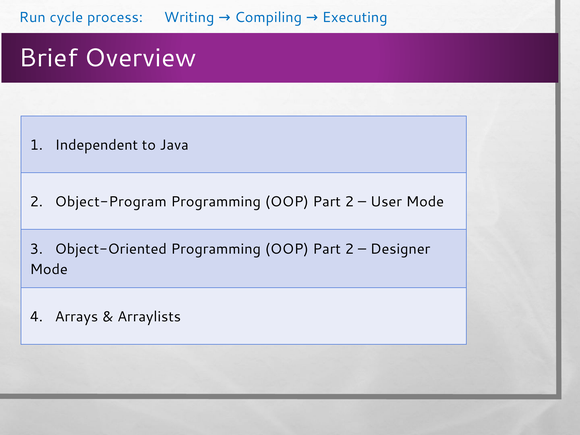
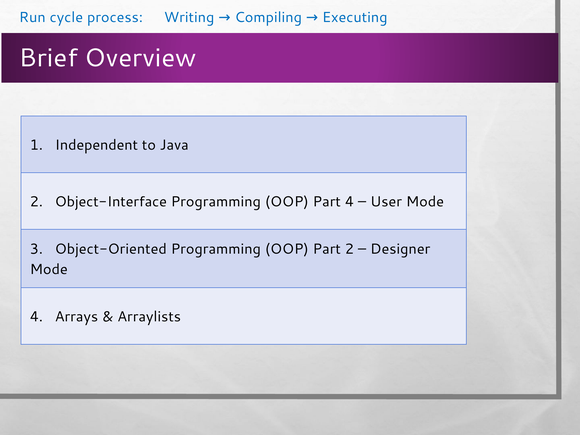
Object-Program: Object-Program -> Object-Interface (111, 202)
2: 2 -> 4 (349, 202)
